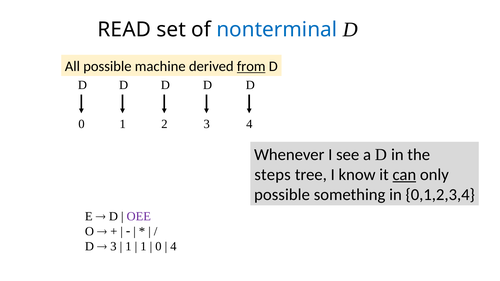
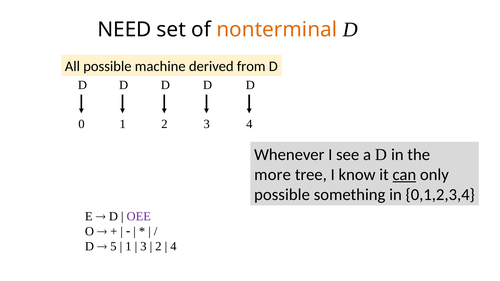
READ: READ -> NEED (124, 30)
nonterminal colour: blue -> orange (277, 30)
from underline: present -> none (251, 66)
steps: steps -> more (273, 175)
3: 3 -> 5 (113, 246)
1: 1 -> 3 (143, 246)
0: 0 -> 2 (158, 246)
